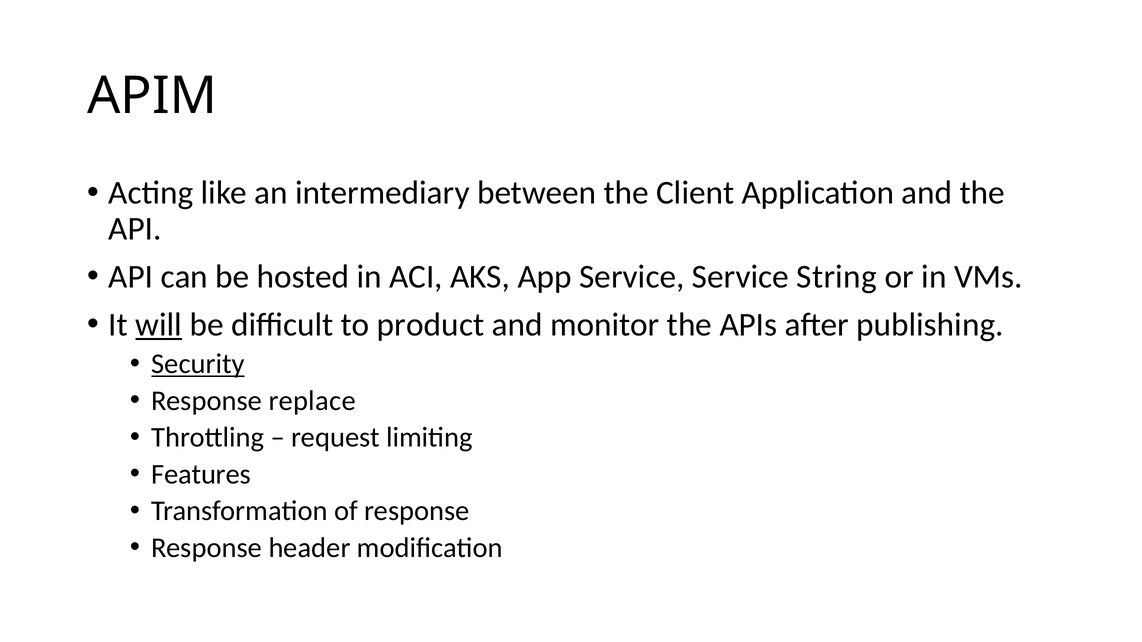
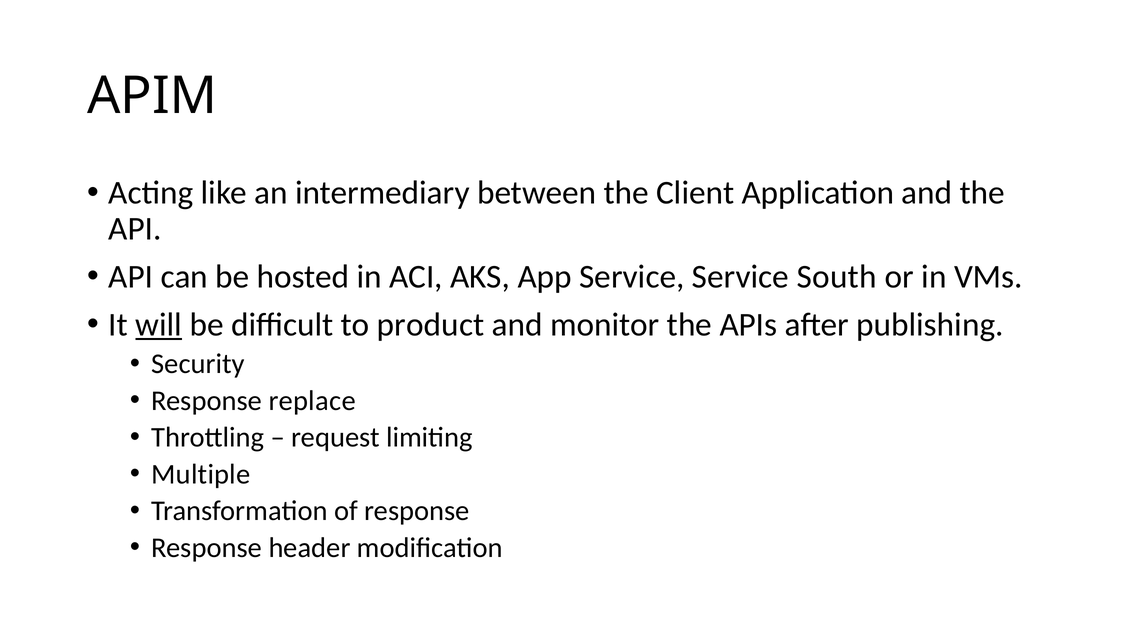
String: String -> South (837, 277)
Security underline: present -> none (198, 364)
Features: Features -> Multiple (201, 474)
